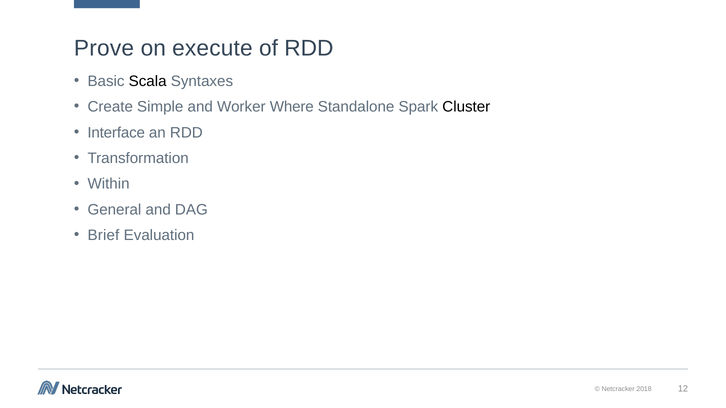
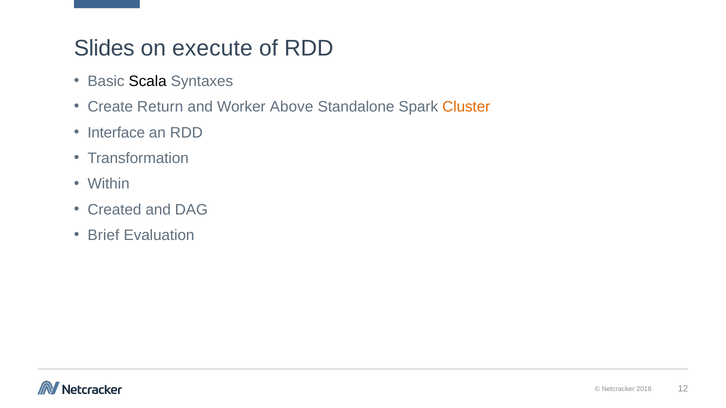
Prove: Prove -> Slides (104, 48)
Simple: Simple -> Return (160, 107)
Where: Where -> Above (292, 107)
Cluster colour: black -> orange (466, 107)
General: General -> Created (114, 210)
